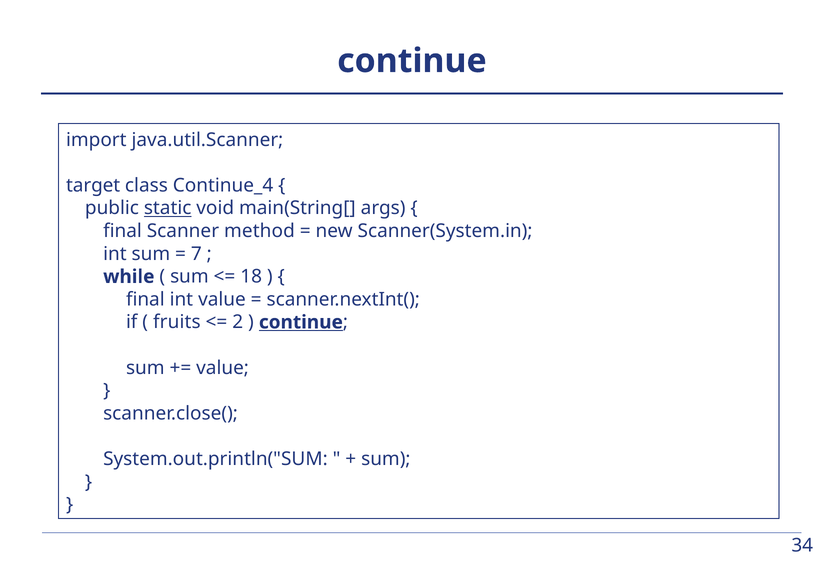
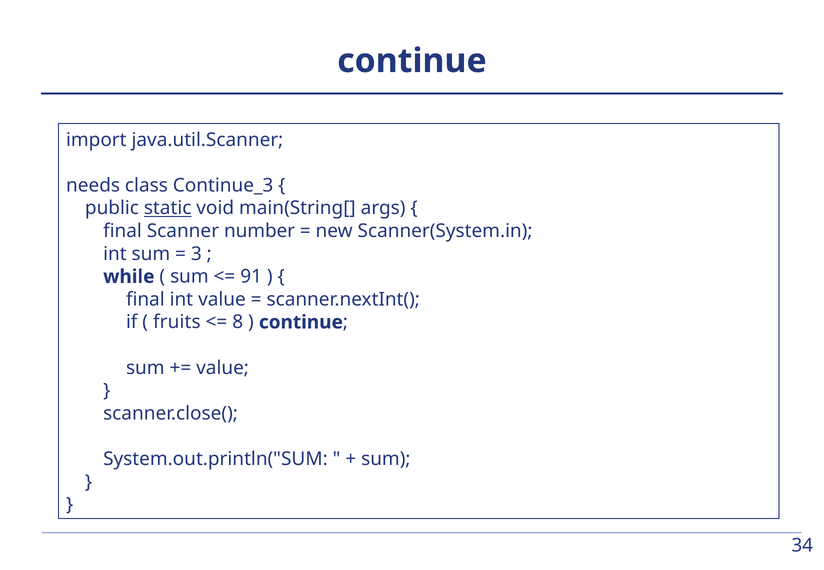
target: target -> needs (93, 186)
Continue_4: Continue_4 -> Continue_3 (223, 186)
method: method -> number (260, 231)
7: 7 -> 3 (196, 254)
18: 18 -> 91 (251, 277)
2: 2 -> 8 (238, 322)
continue underline: present -> none (301, 322)
